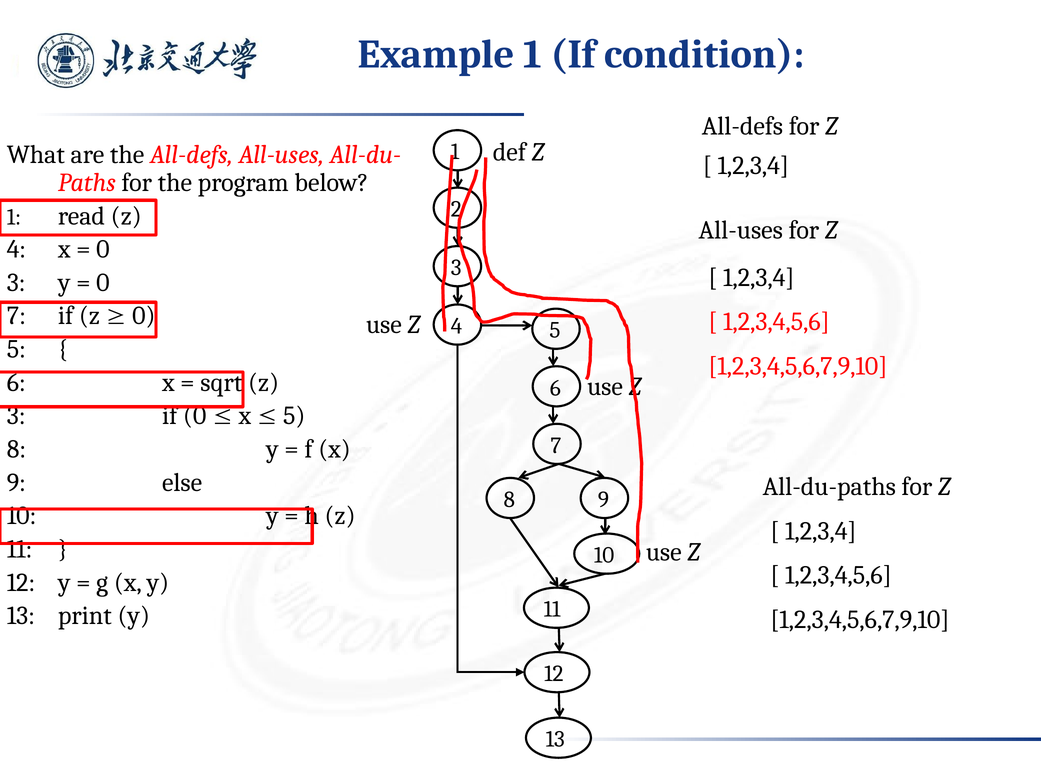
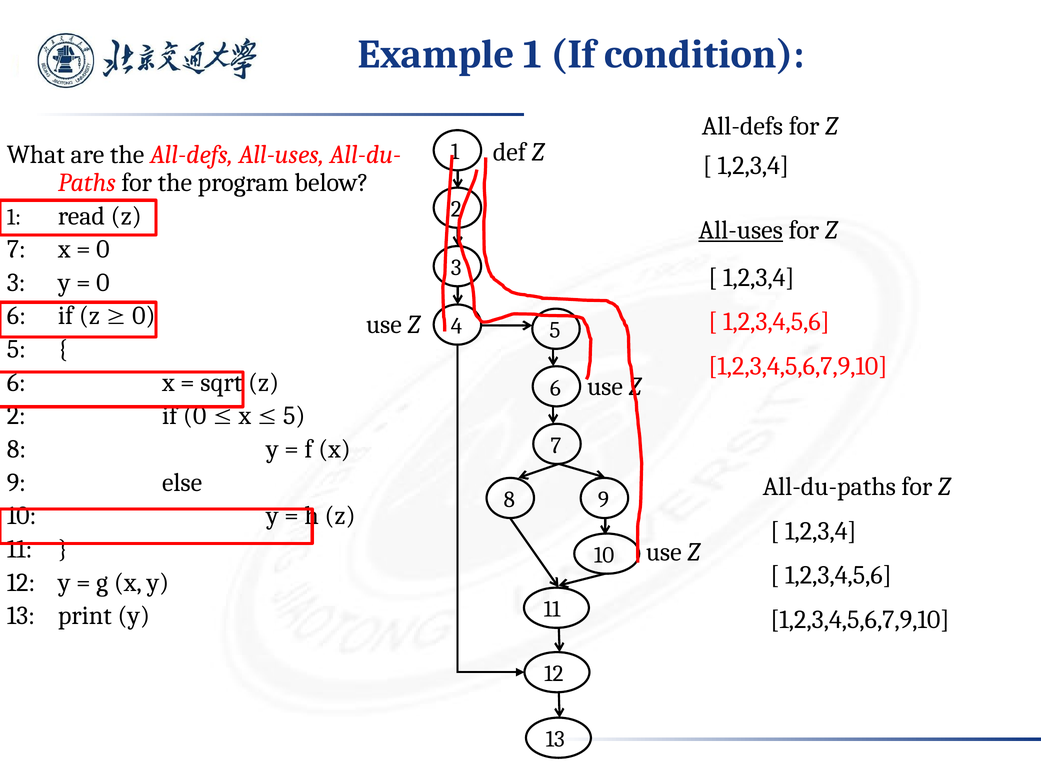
All-uses underline: none -> present (741, 230)
4: 4 -> 7 (16, 249)
7: 7 -> 6 (16, 316)
3: 3 -> 2 (16, 416)
